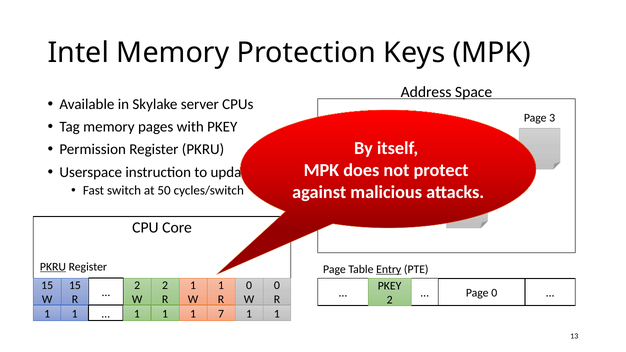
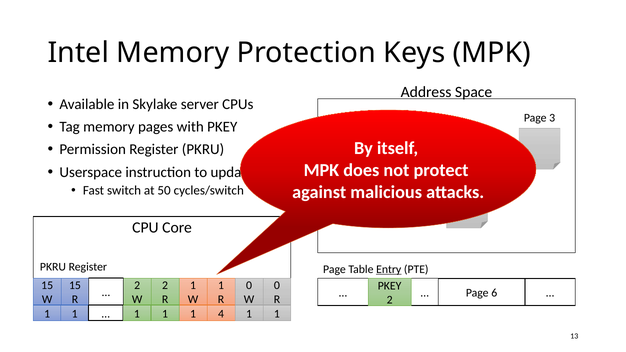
PKRU underline: present -> none (53, 267)
Page 0: 0 -> 6 (494, 293)
7: 7 -> 4 (221, 314)
